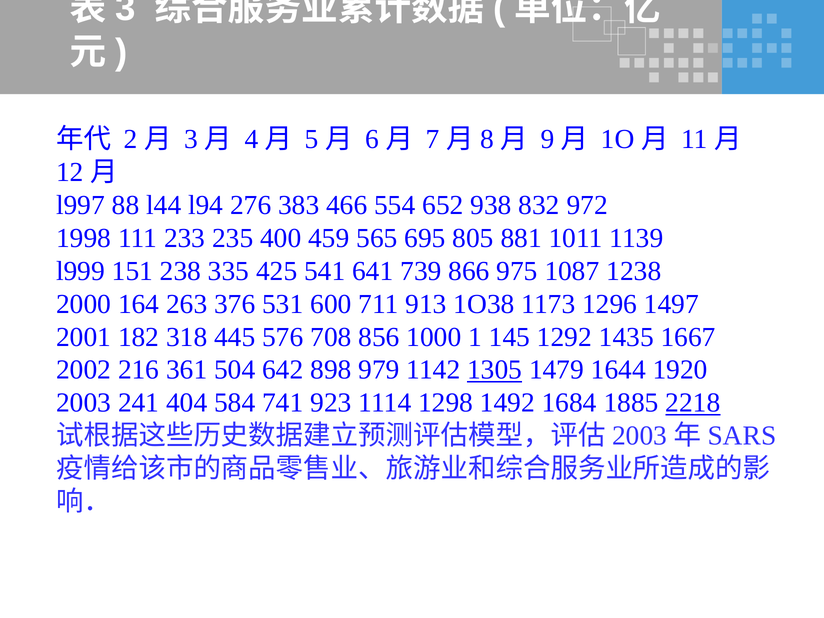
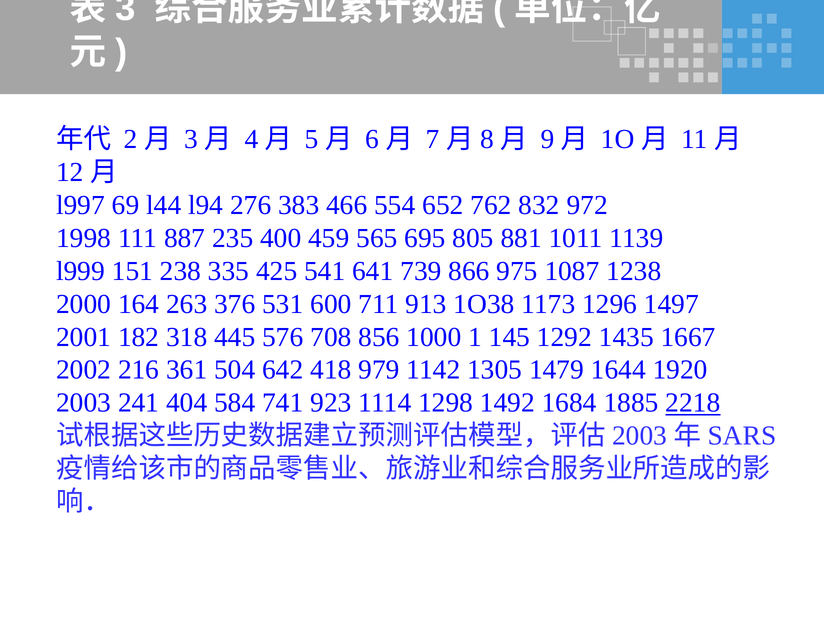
88: 88 -> 69 (126, 205)
938: 938 -> 762 (491, 205)
233: 233 -> 887 (185, 238)
898: 898 -> 418 (331, 370)
1305 underline: present -> none (495, 370)
